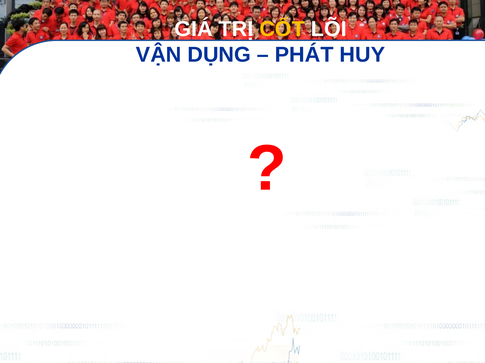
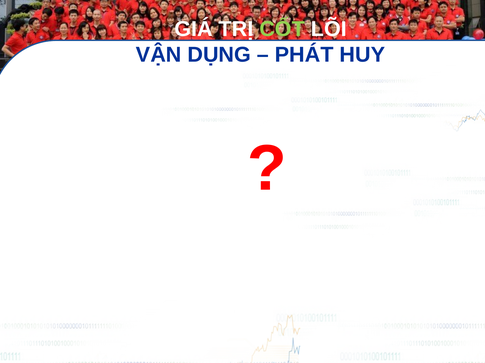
CỐT colour: yellow -> light green (282, 29)
